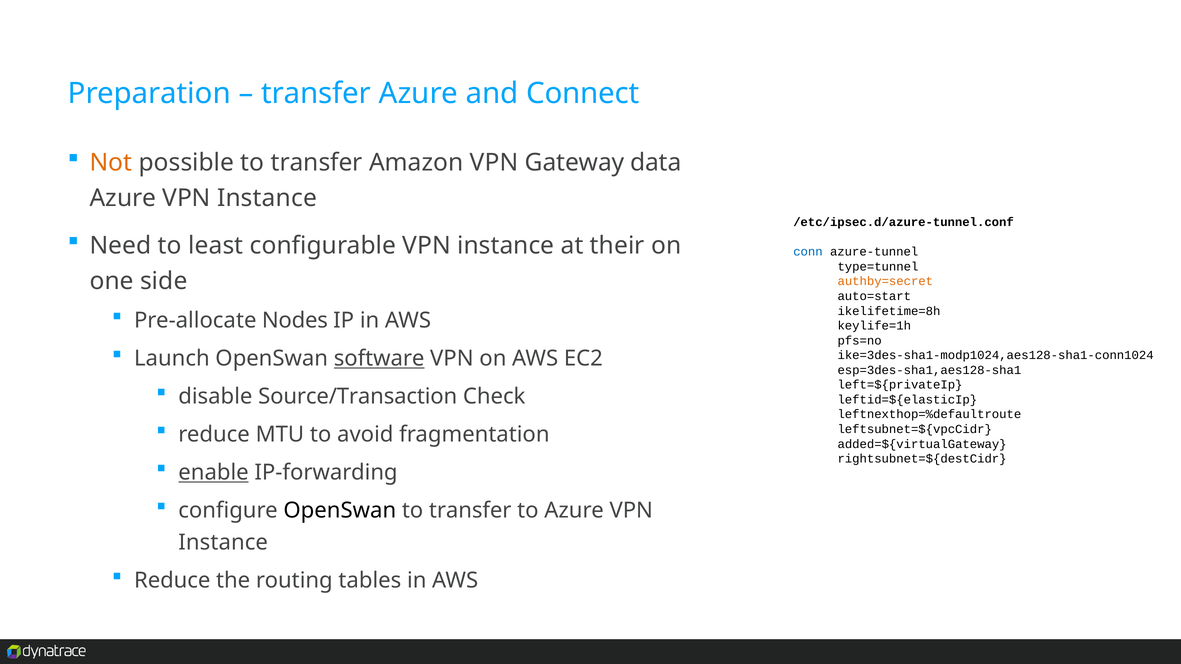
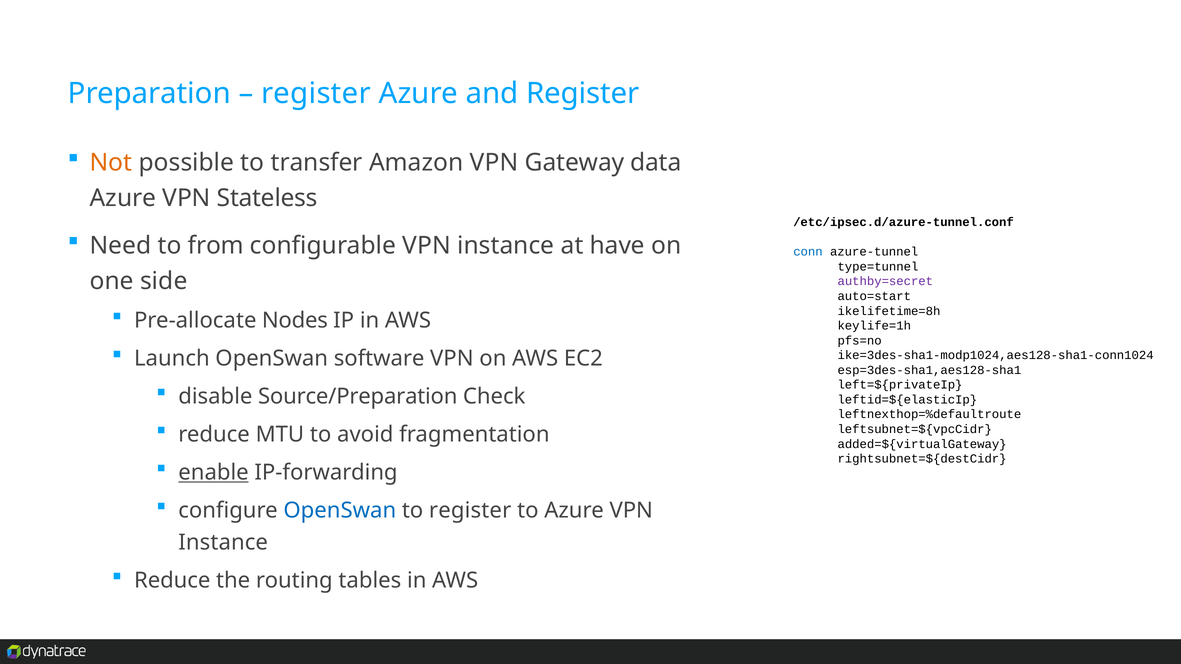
transfer: transfer -> register (316, 93)
and Connect: Connect -> Register (583, 93)
Instance: Instance -> Stateless (267, 198)
least: least -> from (216, 246)
their: their -> have (617, 246)
authby=secret colour: orange -> purple (885, 282)
software underline: present -> none (379, 359)
Source/Transaction: Source/Transaction -> Source/Preparation (358, 397)
OpenSwan colour: black -> blue (340, 511)
transfer: transfer -> register (470, 511)
